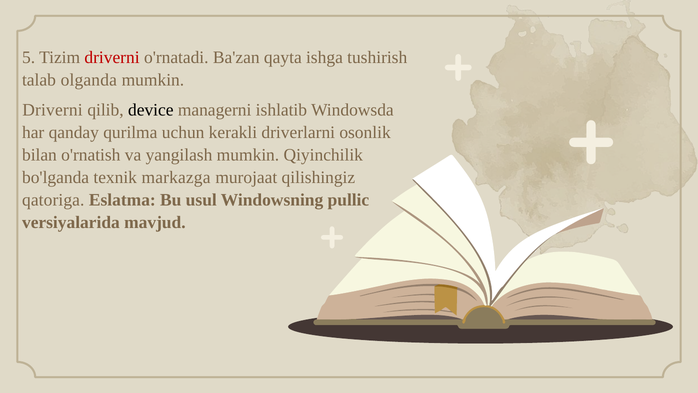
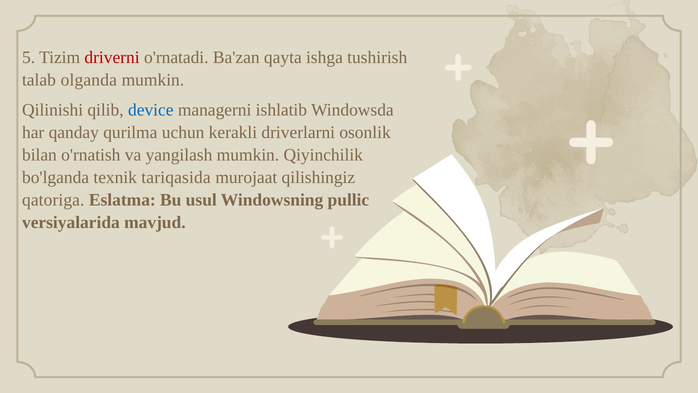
Driverni: Driverni -> Qilinishi (53, 110)
device colour: black -> blue (151, 110)
markazga: markazga -> tariqasida (176, 177)
